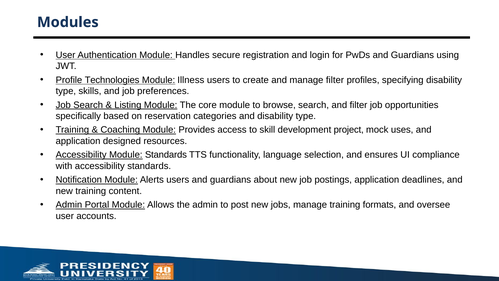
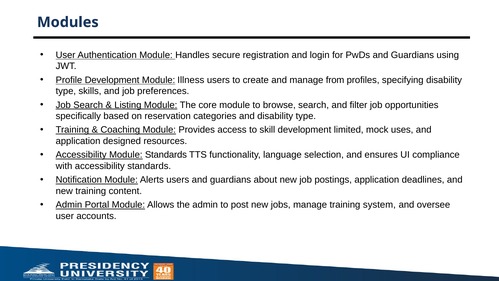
Profile Technologies: Technologies -> Development (112, 80)
manage filter: filter -> from (335, 80)
project: project -> limited (349, 130)
formats: formats -> system (379, 205)
